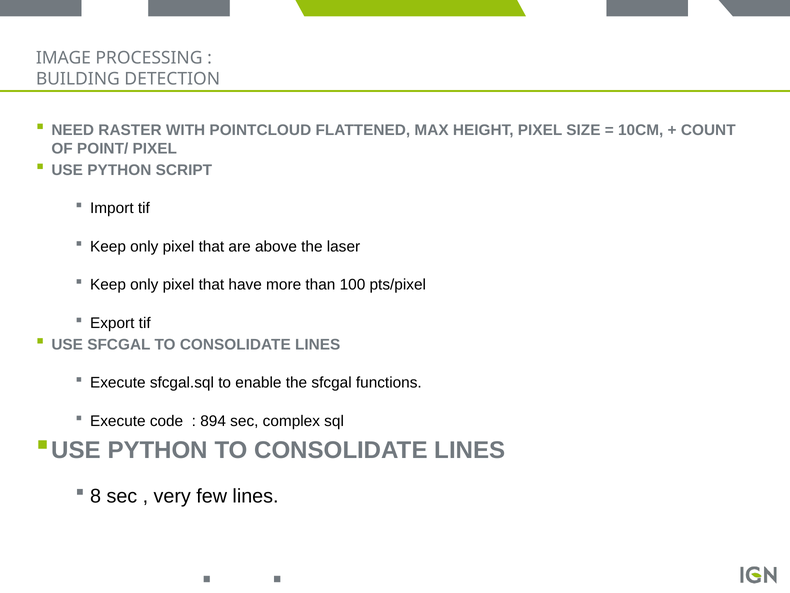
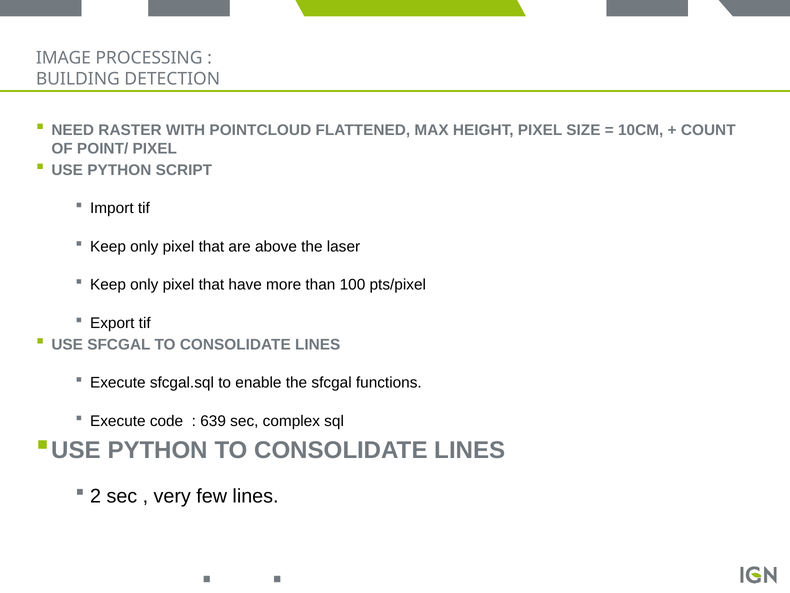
894: 894 -> 639 (213, 421)
8: 8 -> 2 (96, 496)
